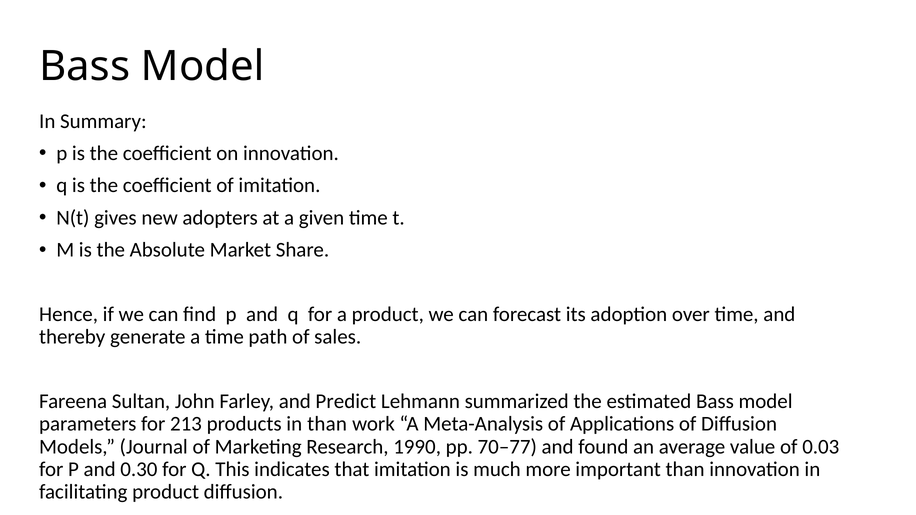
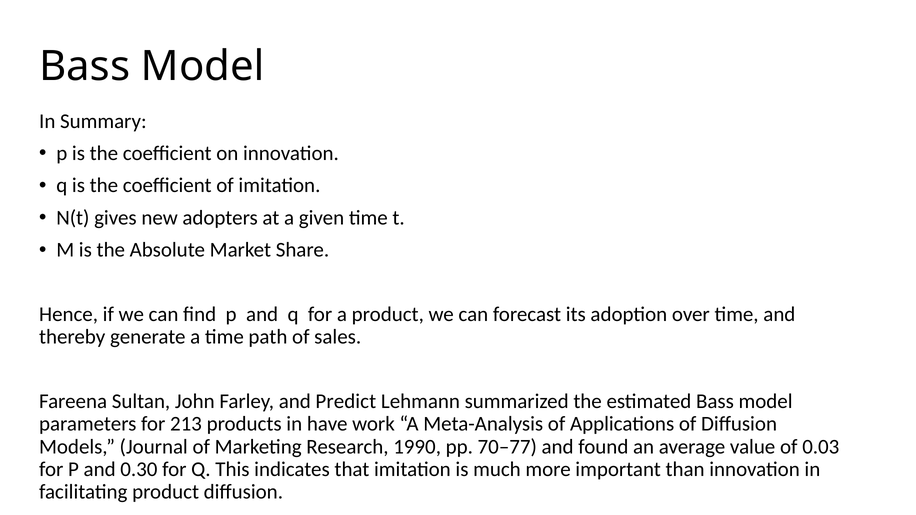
in than: than -> have (327, 424)
